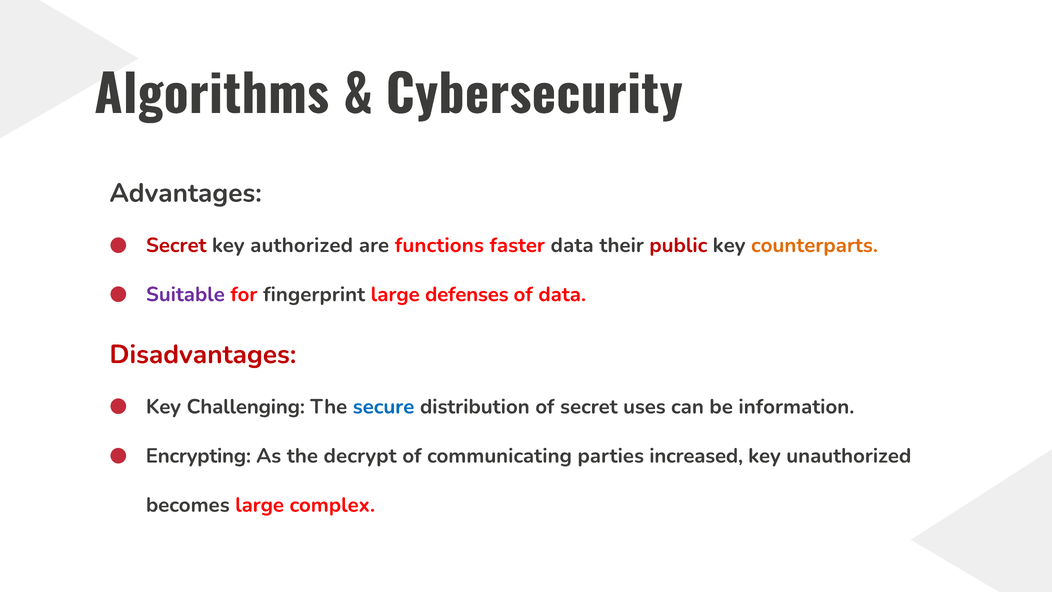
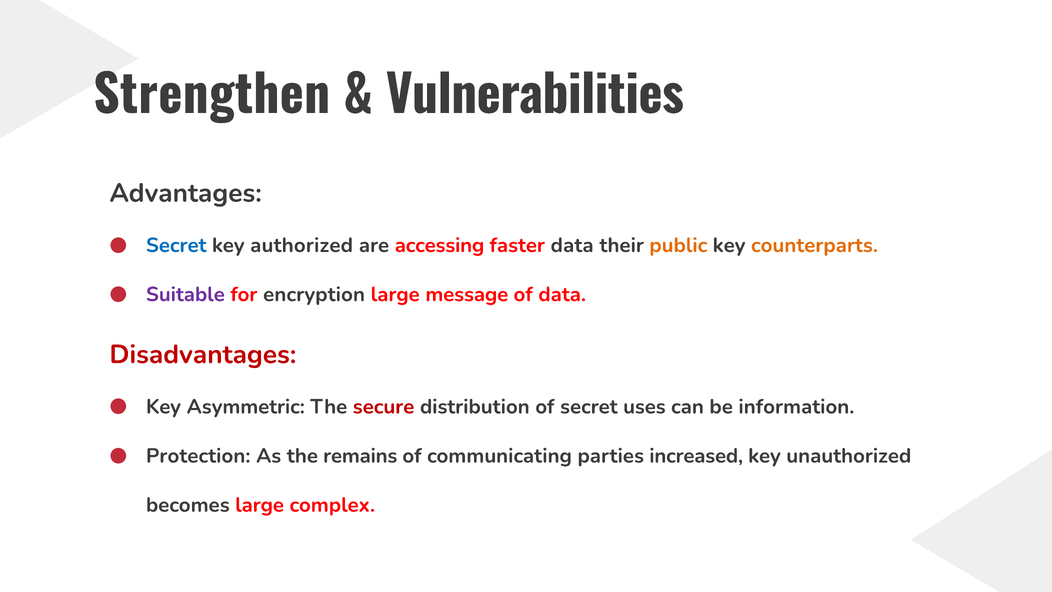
Algorithms: Algorithms -> Strengthen (212, 96)
Cybersecurity: Cybersecurity -> Vulnerabilities (535, 96)
Secret colour: red -> blue (176, 245)
functions: functions -> accessing (440, 245)
public colour: red -> orange (678, 245)
fingerprint: fingerprint -> encryption (314, 294)
defenses: defenses -> message (467, 294)
Challenging: Challenging -> Asymmetric (246, 407)
secure colour: blue -> red (384, 407)
Encrypting: Encrypting -> Protection (198, 456)
decrypt: decrypt -> remains (360, 456)
